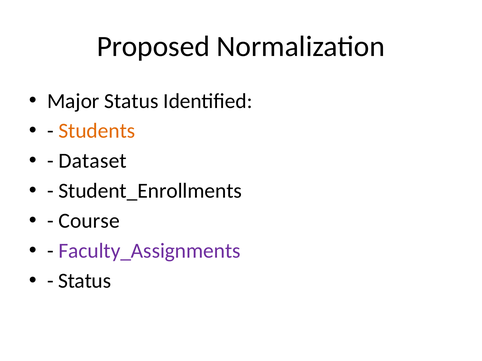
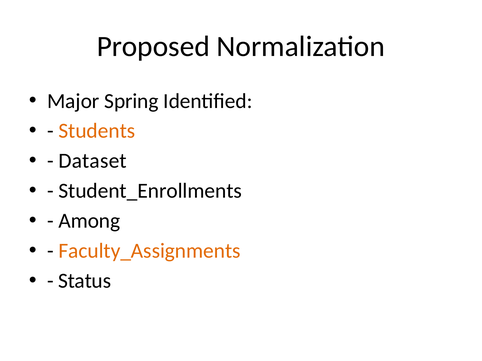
Major Status: Status -> Spring (131, 101)
Course: Course -> Among (89, 221)
Faculty_Assignments colour: purple -> orange (149, 251)
